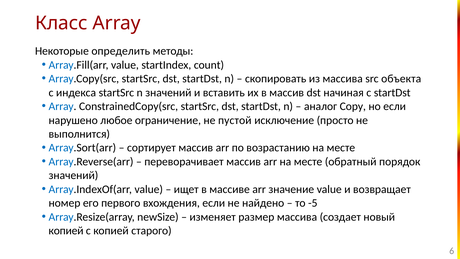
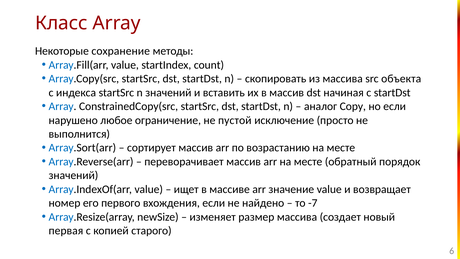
определить: определить -> сохранение (121, 51)
-5: -5 -> -7 (313, 203)
копией: копией -> первая (66, 231)
